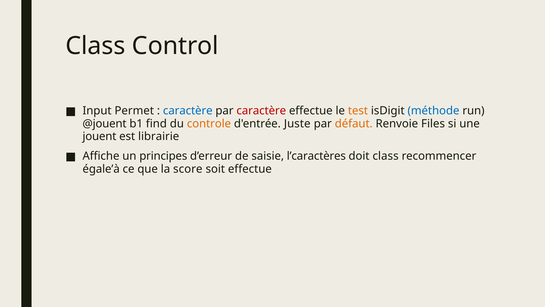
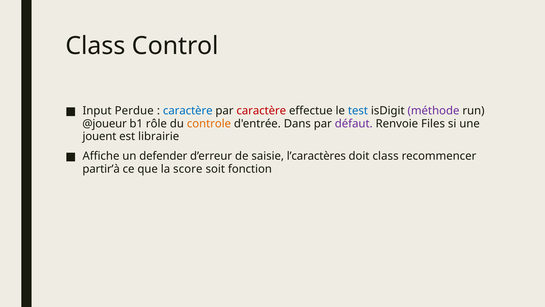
Permet: Permet -> Perdue (134, 111)
test colour: orange -> blue (358, 111)
méthode colour: blue -> purple (433, 111)
@jouent: @jouent -> @joueur (105, 124)
find: find -> rôle (156, 124)
Juste: Juste -> Dans (297, 124)
défaut colour: orange -> purple (354, 124)
principes: principes -> defender (163, 156)
égale’à: égale’à -> partir’à (101, 169)
soit effectue: effectue -> fonction (250, 169)
